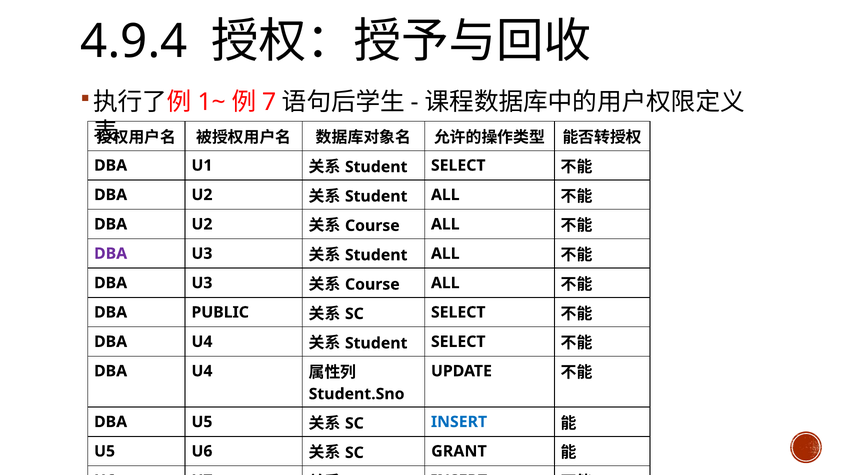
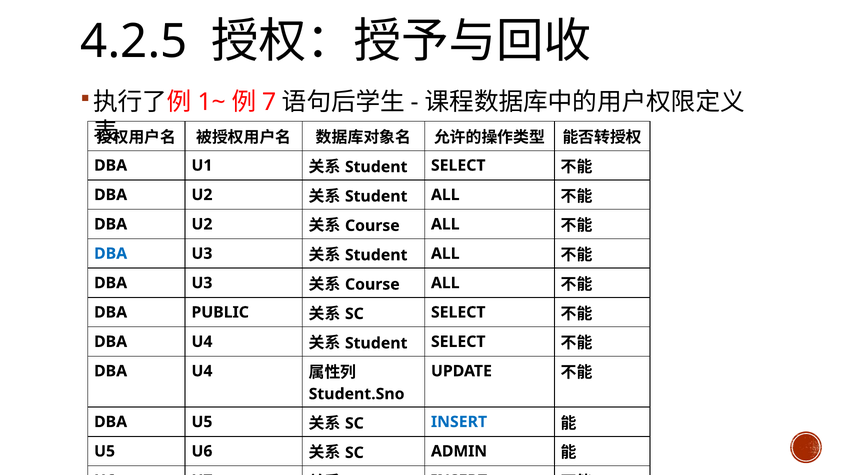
4.9.4: 4.9.4 -> 4.2.5 (134, 42)
DBA colour: purple -> blue (111, 254)
GRANT: GRANT -> ADMIN (459, 452)
